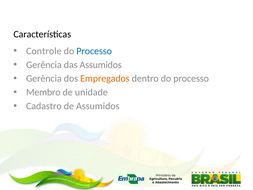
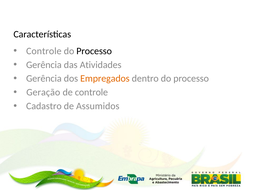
Processo colour: blue -> black (94, 51)
das Assumidos: Assumidos -> Atividades (101, 65)
Membro: Membro -> Geração (43, 92)
de unidade: unidade -> controle (91, 92)
